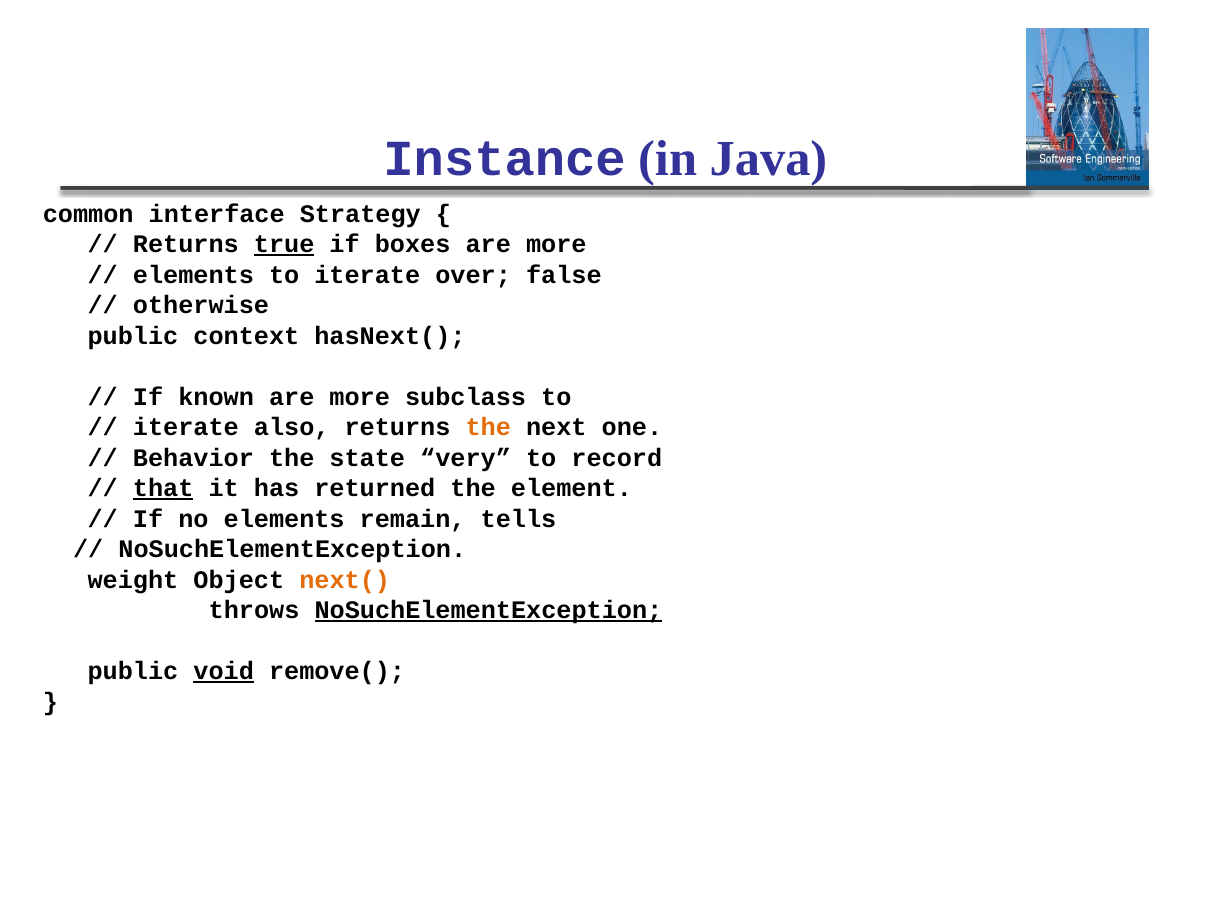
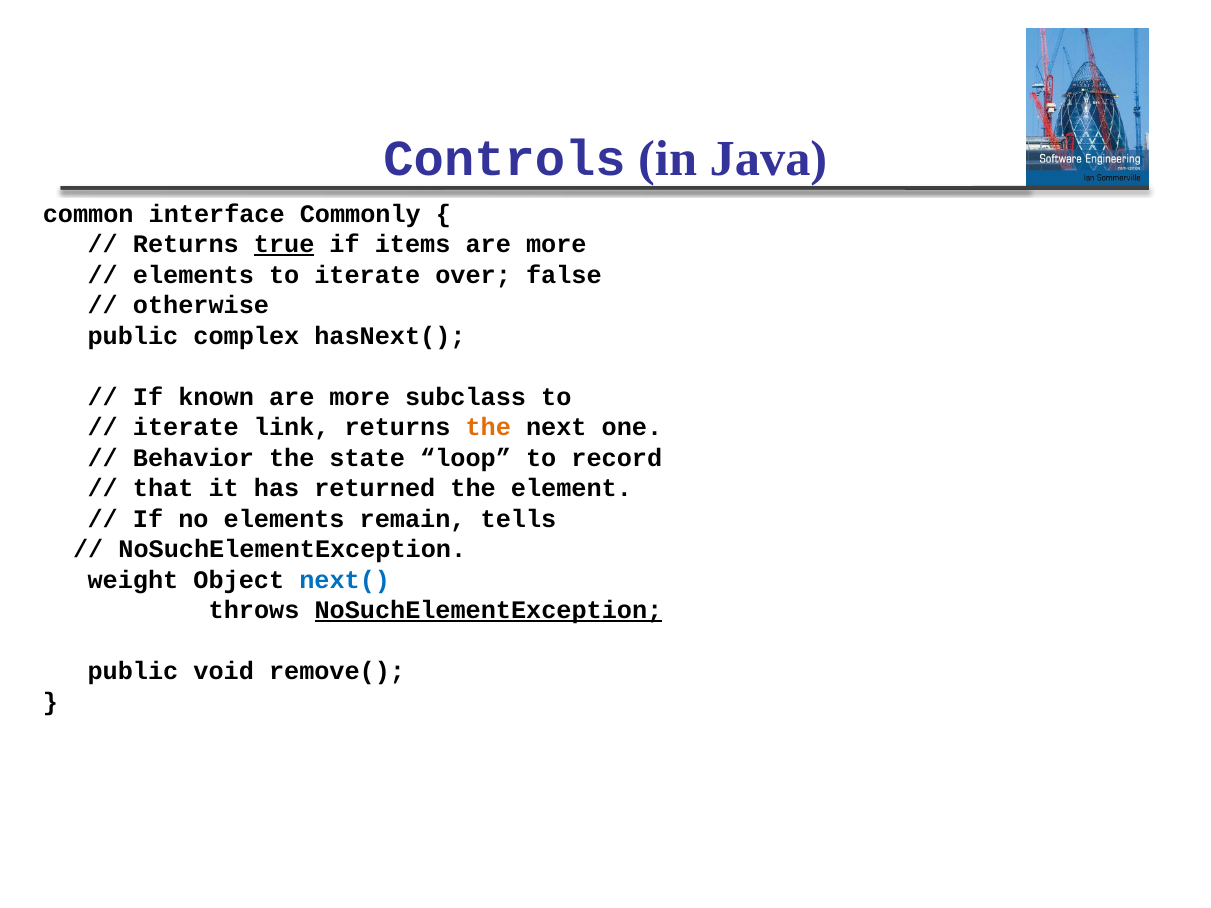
Instance: Instance -> Controls (505, 159)
Strategy: Strategy -> Commonly (360, 214)
boxes: boxes -> items (413, 244)
context: context -> complex (246, 336)
also: also -> link (292, 427)
very: very -> loop (466, 458)
that underline: present -> none (163, 488)
next( colour: orange -> blue (345, 580)
void underline: present -> none (224, 671)
